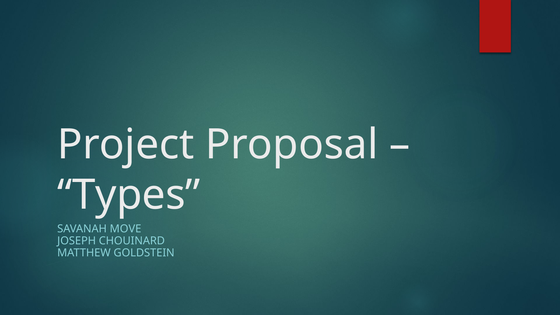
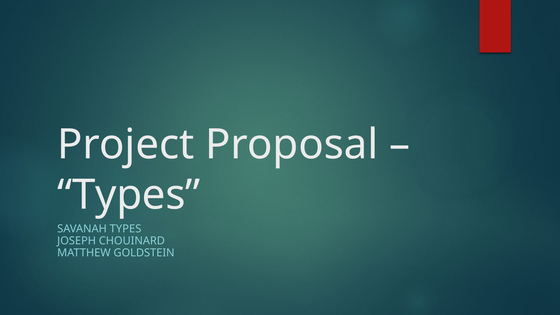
SAVANAH MOVE: MOVE -> TYPES (126, 229)
